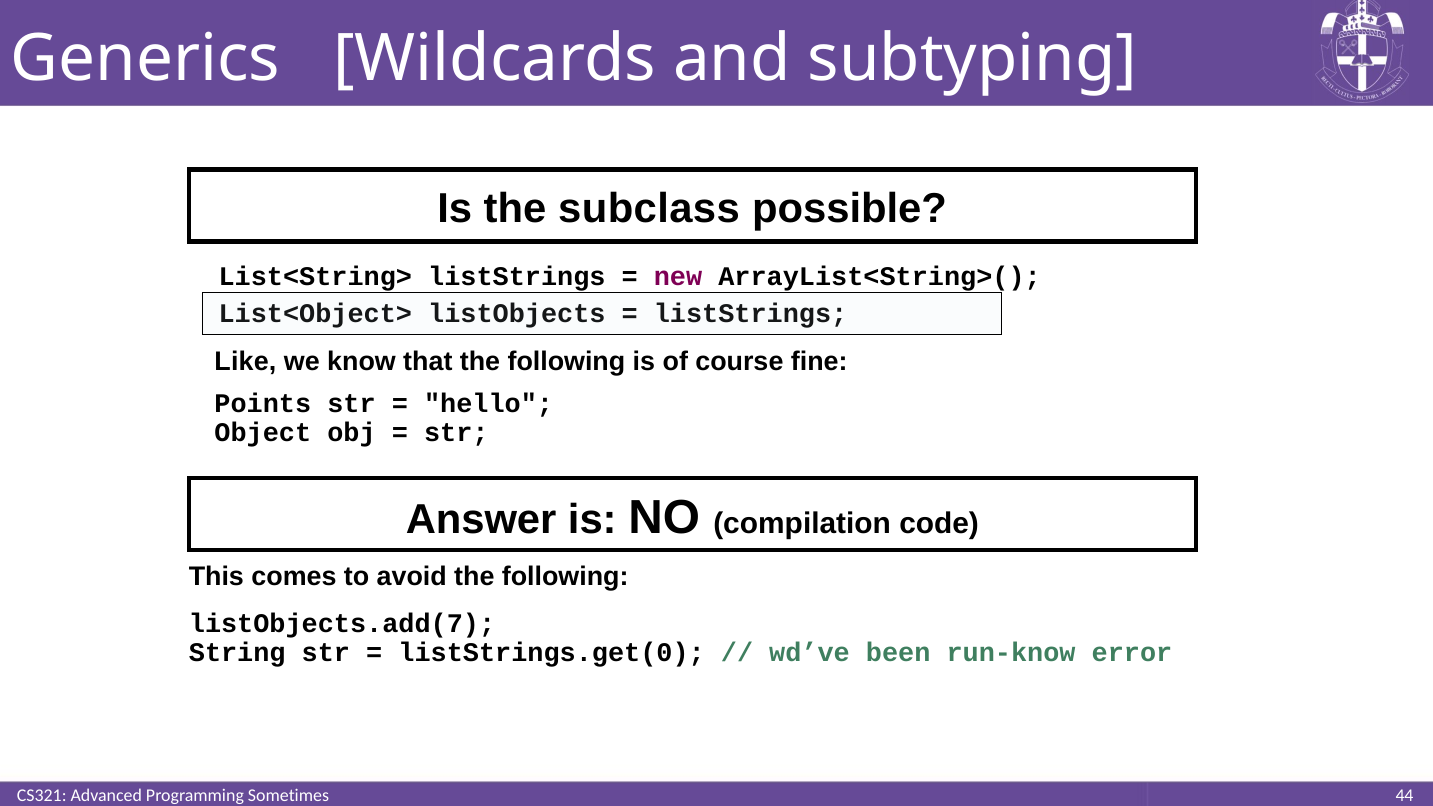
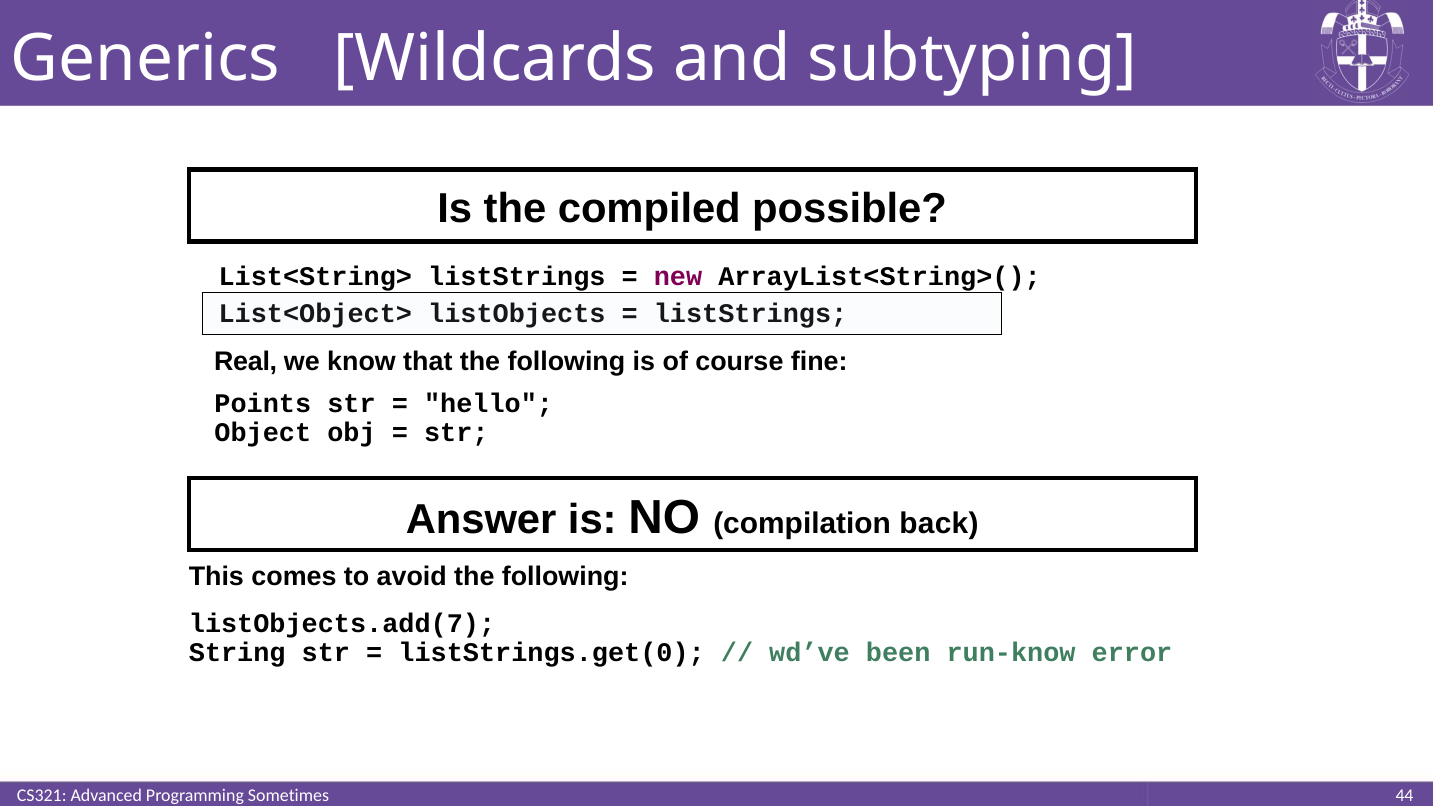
subclass: subclass -> compiled (649, 208)
Like: Like -> Real (246, 362)
code: code -> back (939, 523)
